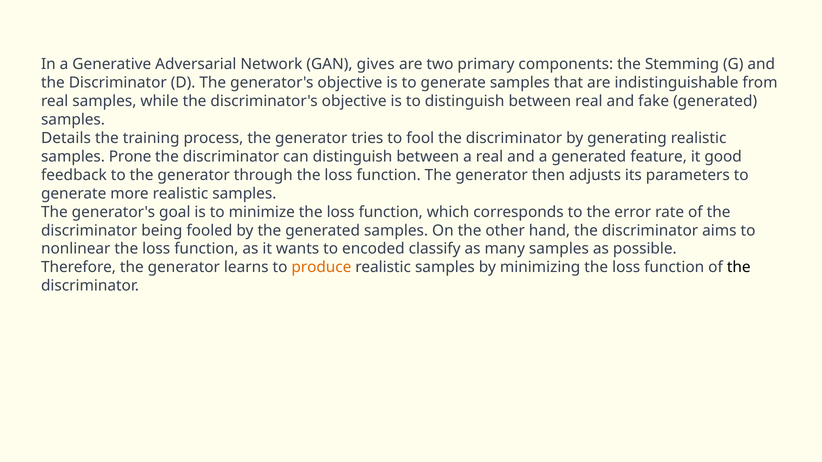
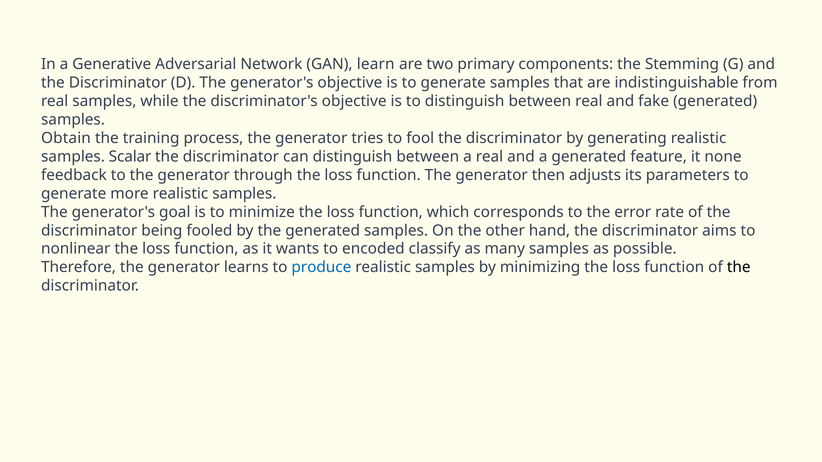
gives: gives -> learn (376, 64)
Details: Details -> Obtain (66, 138)
Prone: Prone -> Scalar (130, 157)
good: good -> none (723, 157)
produce colour: orange -> blue (321, 268)
